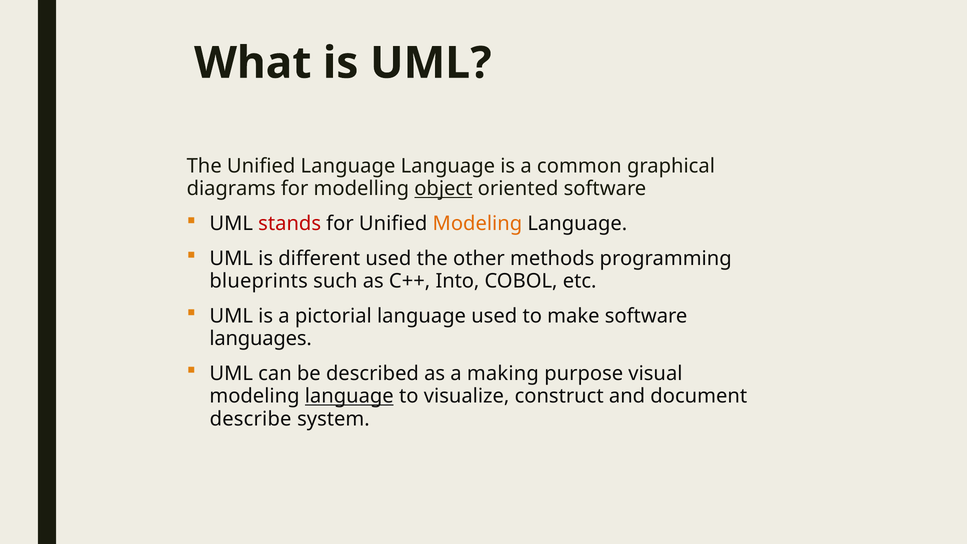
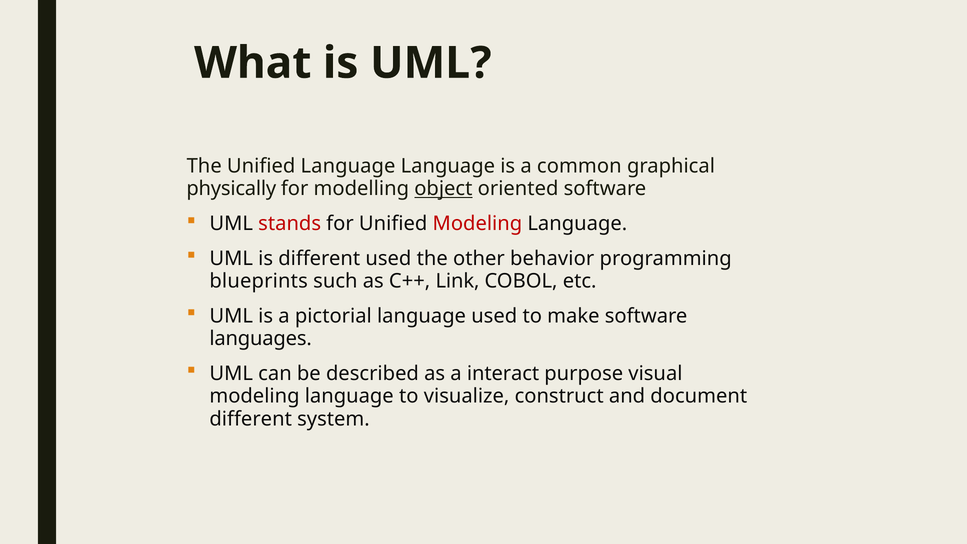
diagrams: diagrams -> physically (231, 189)
Modeling colour: orange -> red (477, 224)
methods: methods -> behavior (552, 258)
Into: Into -> Link (457, 281)
making: making -> interact (503, 374)
language underline: present -> none (349, 396)
describe: describe -> different (251, 419)
